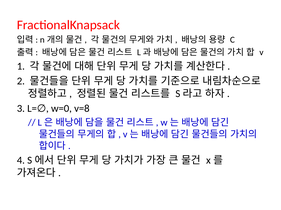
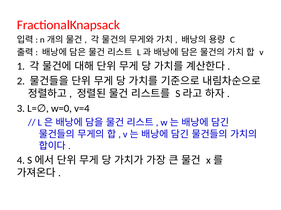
v=8: v=8 -> v=4 (82, 109)
